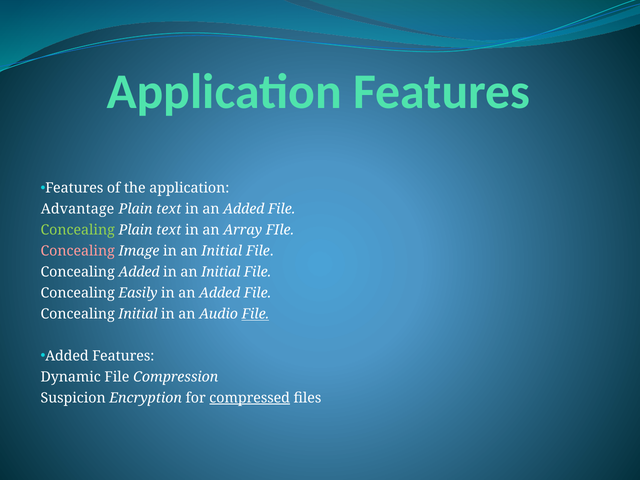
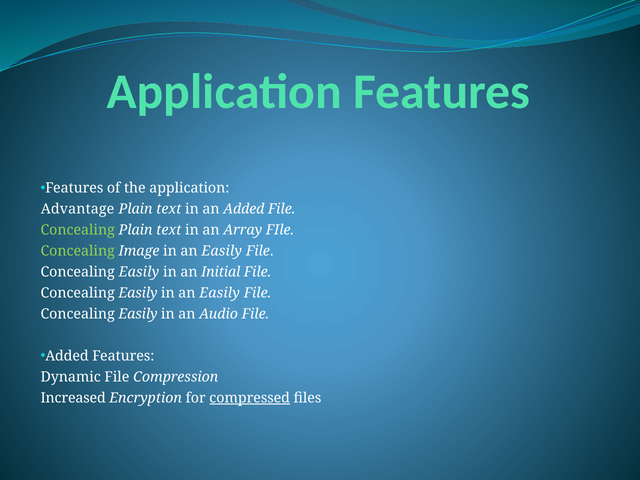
Concealing colour: pink -> light green (78, 251)
Image in an Initial: Initial -> Easily (222, 251)
Added: Added -> Easily (139, 272)
Added: Added -> Easily (220, 293)
Initial: Initial -> Easily (138, 314)
File underline: present -> none (255, 314)
Suspicion: Suspicion -> Increased (73, 398)
